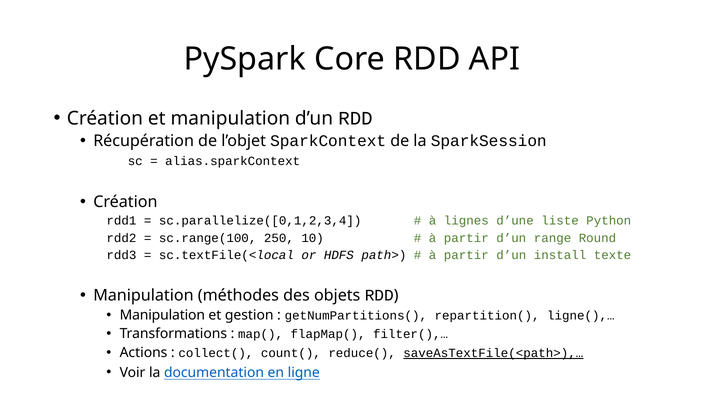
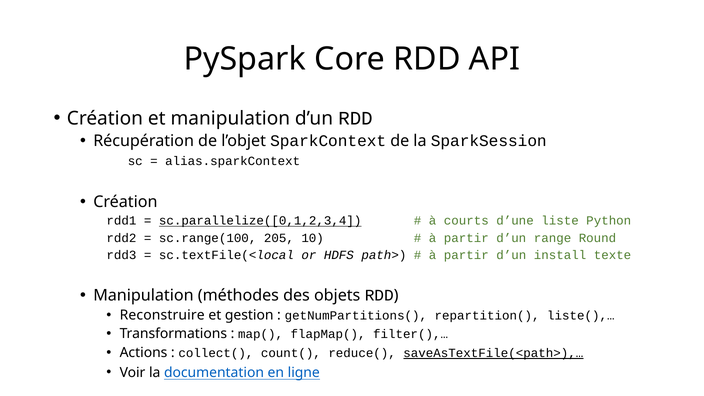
sc.parallelize([0,1,2,3,4 underline: none -> present (260, 221)
lignes: lignes -> courts (466, 221)
250: 250 -> 205 (279, 238)
Manipulation: Manipulation -> Reconstruire (162, 315)
ligne(),…: ligne(),… -> liste(),… (581, 316)
